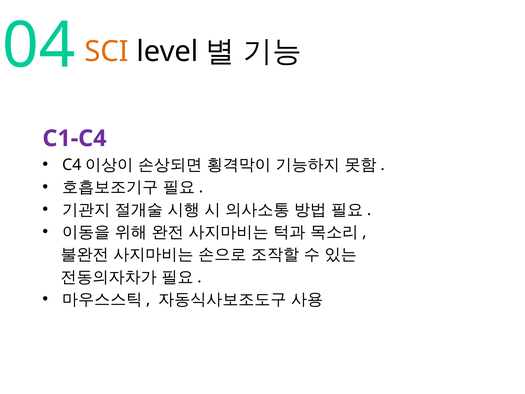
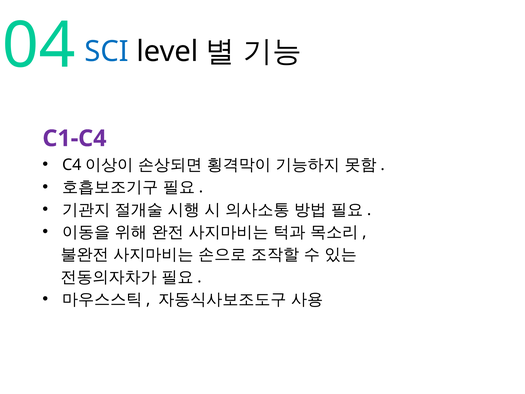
SCI colour: orange -> blue (107, 51)
